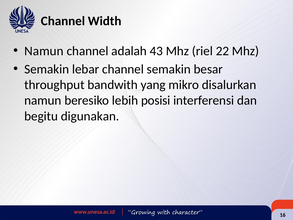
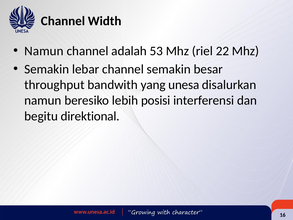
43: 43 -> 53 (156, 51)
mikro: mikro -> unesa (184, 85)
digunakan: digunakan -> direktional (90, 116)
